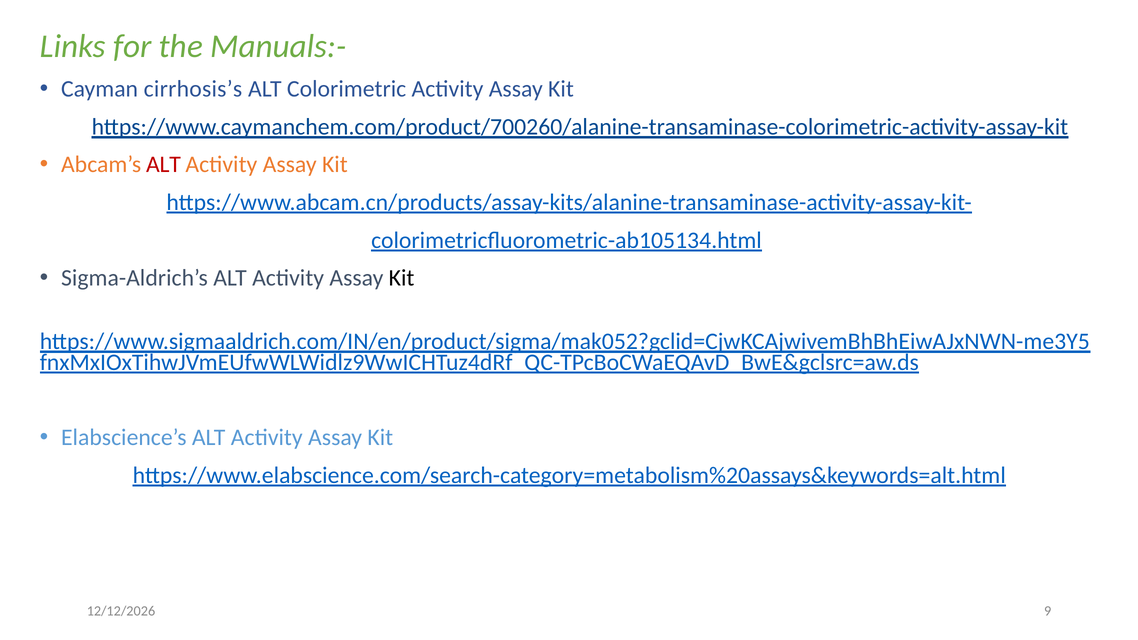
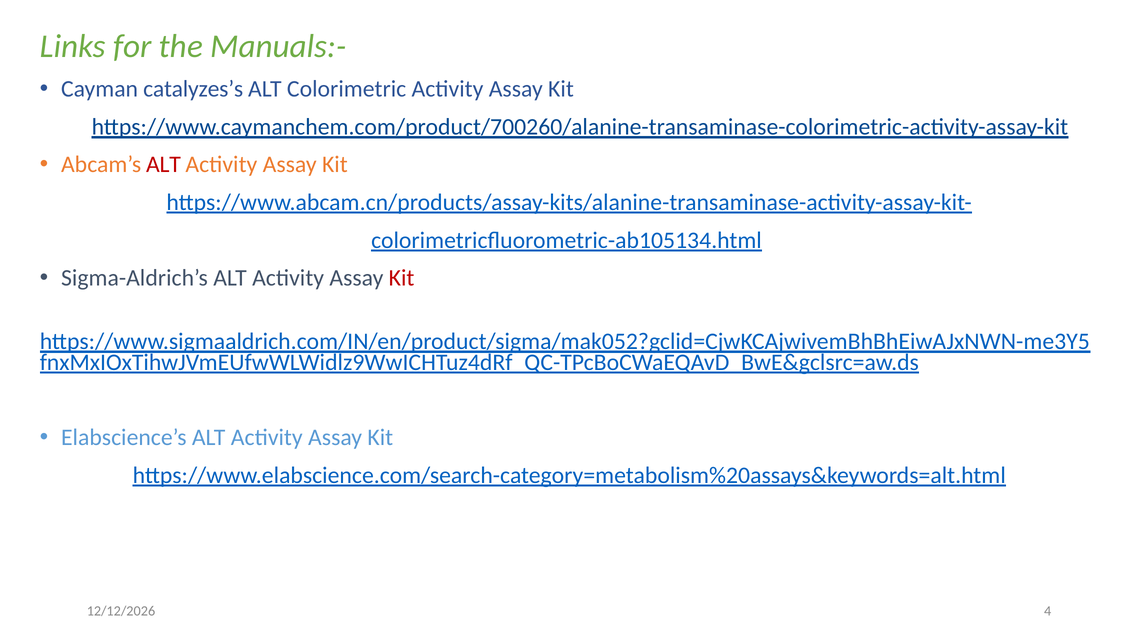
cirrhosis’s: cirrhosis’s -> catalyzes’s (193, 89)
Kit colour: black -> red (402, 278)
9: 9 -> 4 (1048, 611)
